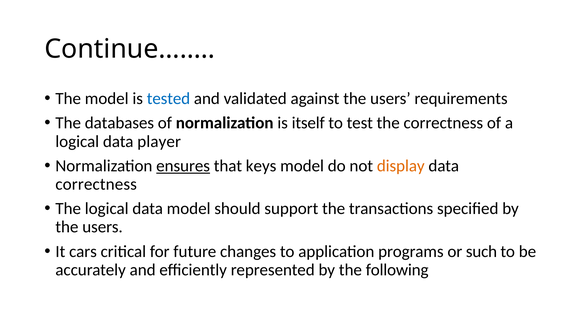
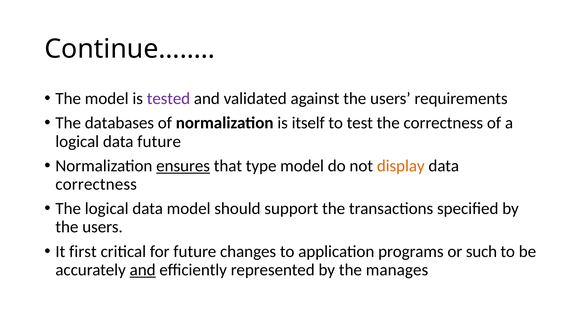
tested colour: blue -> purple (168, 99)
data player: player -> future (159, 141)
keys: keys -> type (261, 166)
cars: cars -> first (83, 251)
and underline: none -> present (143, 270)
following: following -> manages (397, 270)
